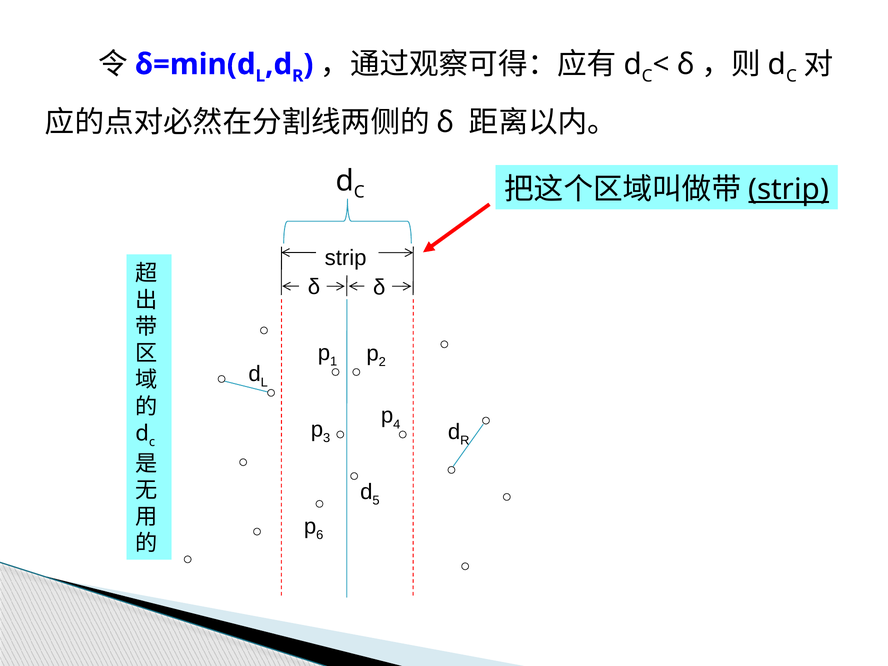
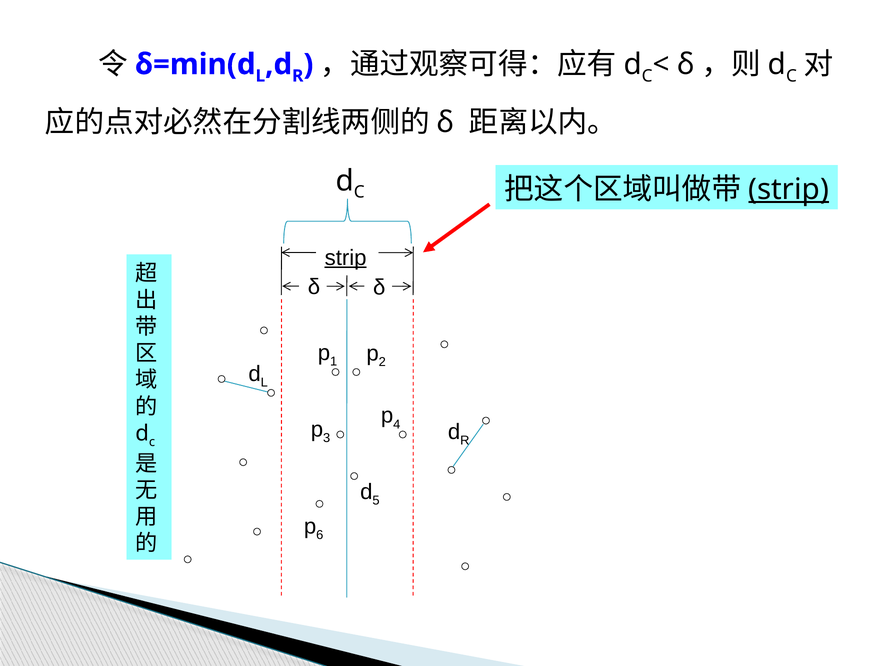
strip underline: none -> present (346, 258)
